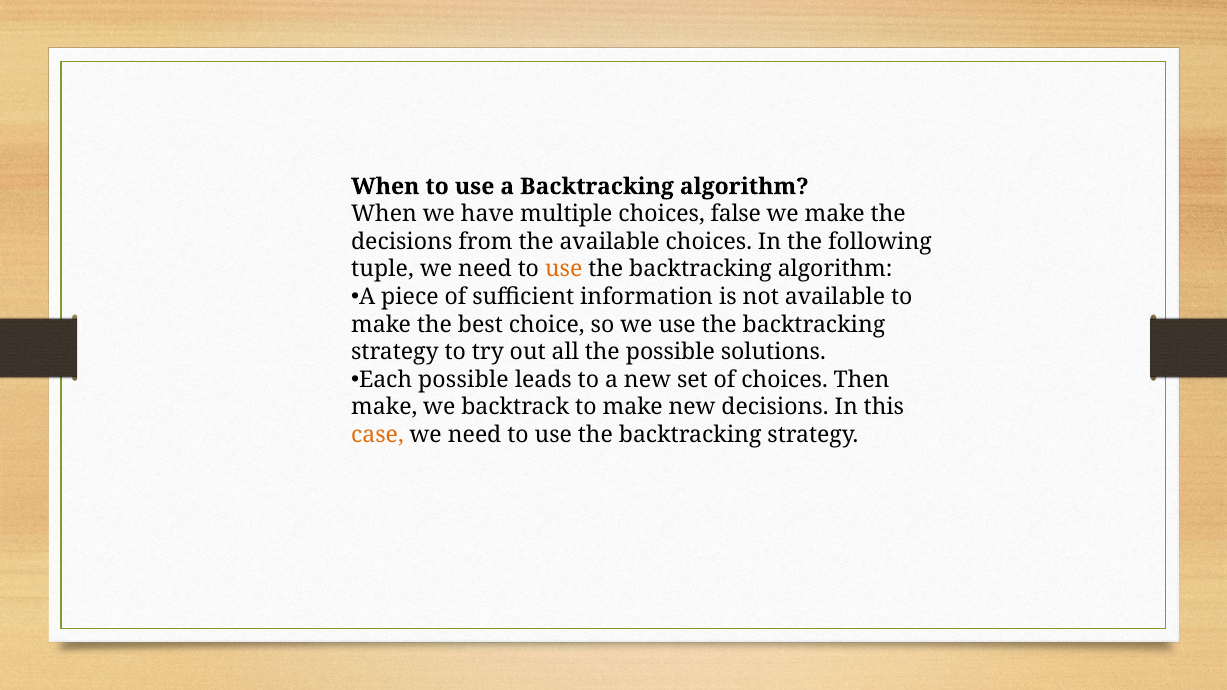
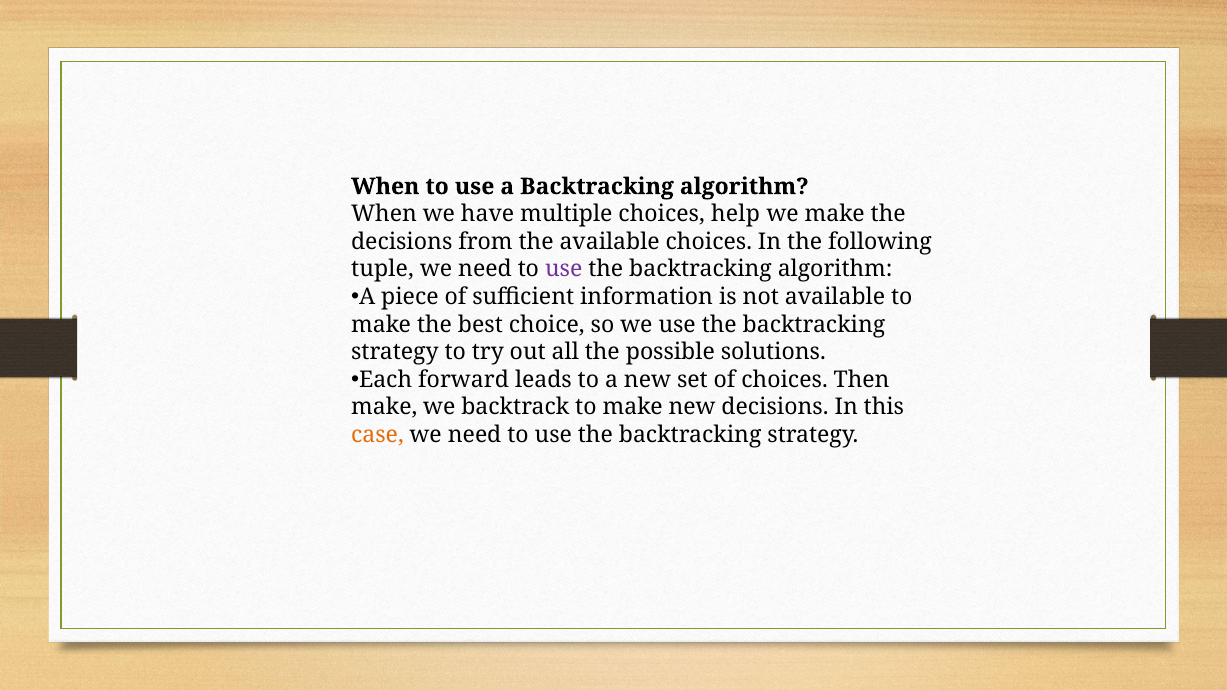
false: false -> help (736, 214)
use colour: orange -> purple (564, 269)
Each possible: possible -> forward (464, 380)
